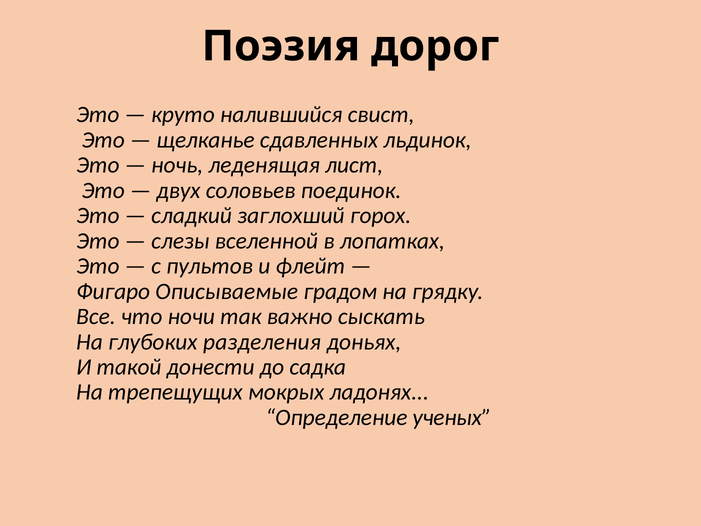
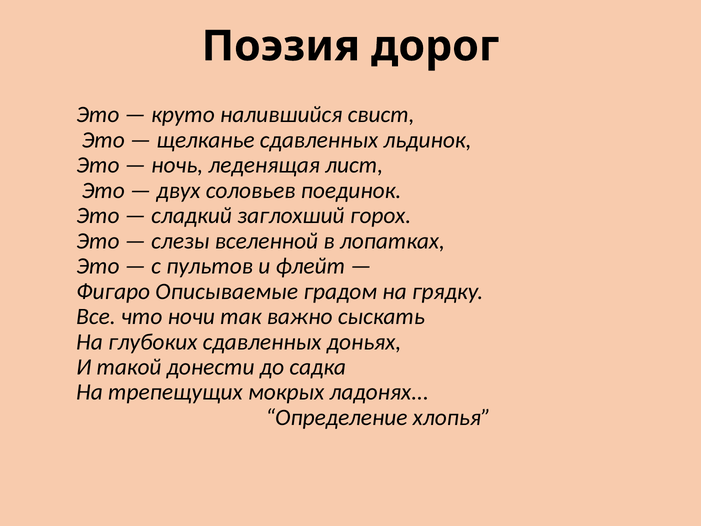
глубоких разделения: разделения -> сдавленных (262, 342)
ученых: ученых -> хлопья (452, 417)
